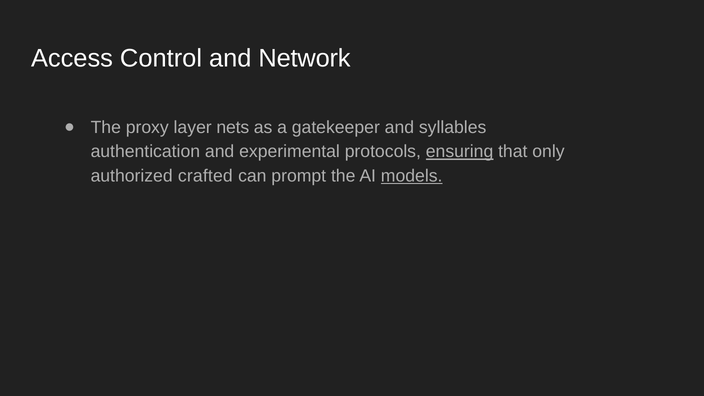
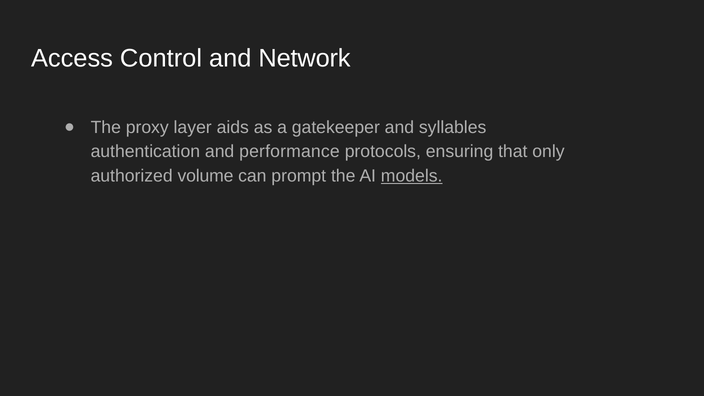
nets: nets -> aids (233, 127)
experimental: experimental -> performance (289, 152)
ensuring underline: present -> none (460, 152)
crafted: crafted -> volume (206, 176)
